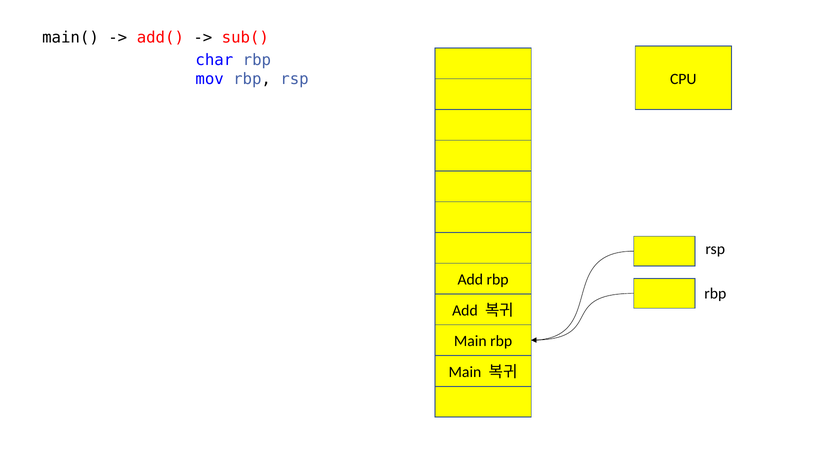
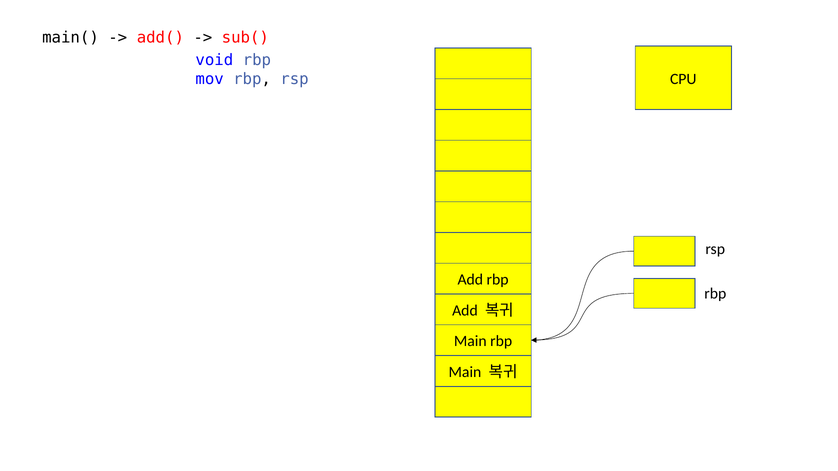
char: char -> void (214, 60)
